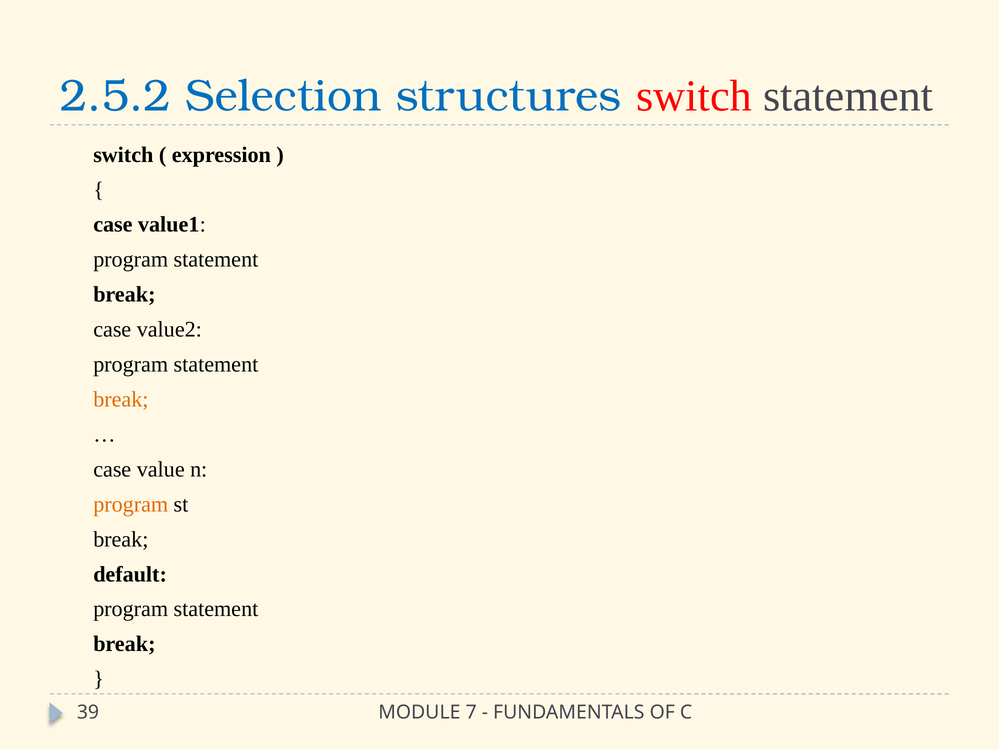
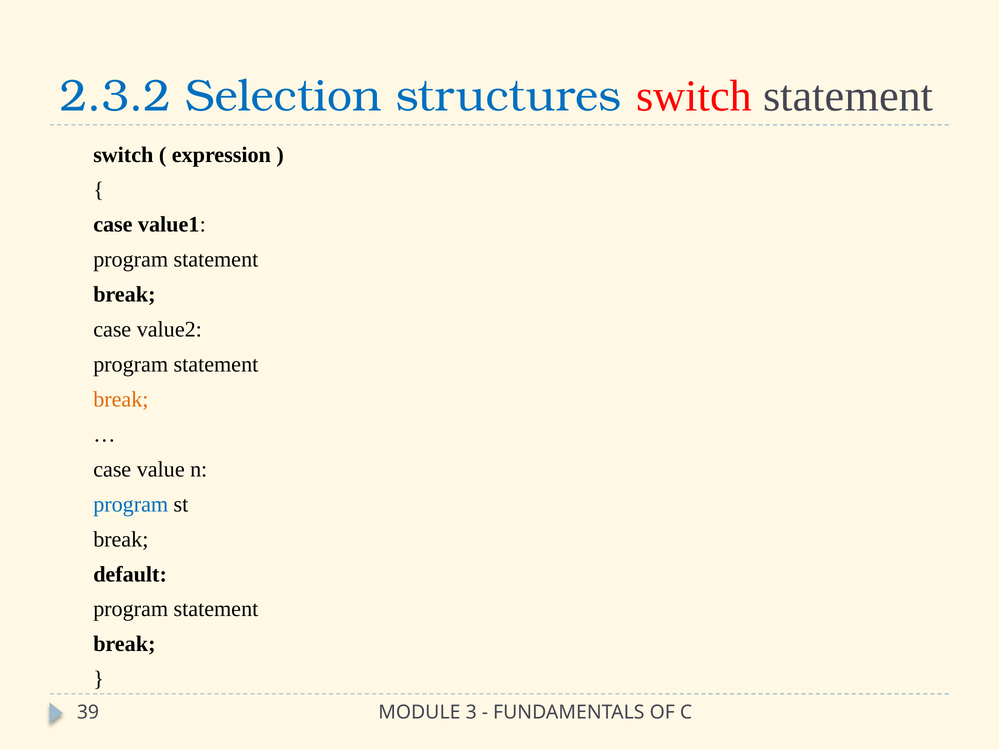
2.5.2: 2.5.2 -> 2.3.2 (115, 96)
program colour: orange -> blue (131, 504)
7: 7 -> 3 (471, 712)
